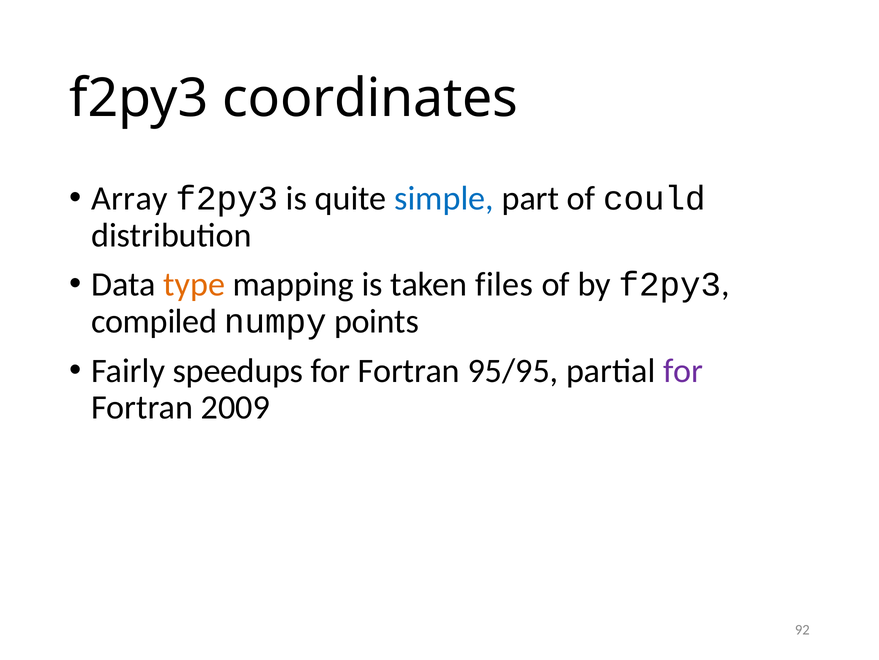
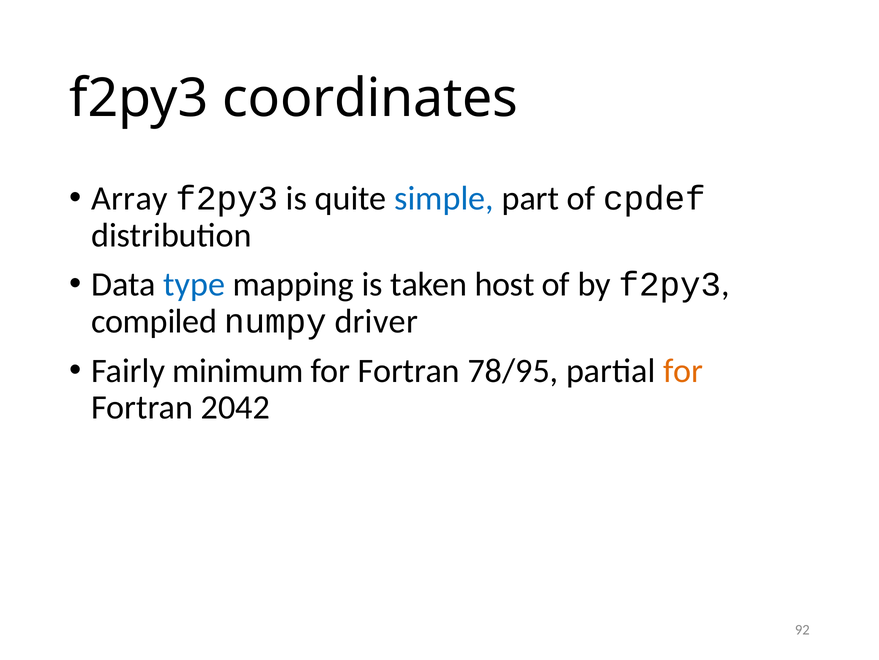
could: could -> cpdef (654, 198)
type colour: orange -> blue (194, 284)
files: files -> host (505, 284)
points: points -> driver (376, 321)
speedups: speedups -> minimum (238, 370)
95/95: 95/95 -> 78/95 (513, 370)
for colour: purple -> orange (683, 370)
2009: 2009 -> 2042 (235, 407)
